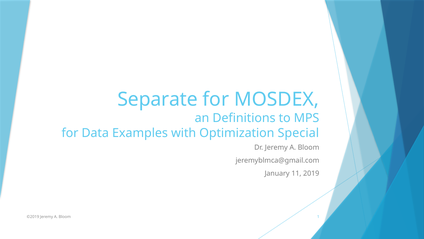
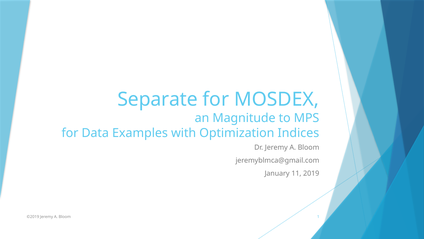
Definitions: Definitions -> Magnitude (244, 118)
Special: Special -> Indices (298, 133)
